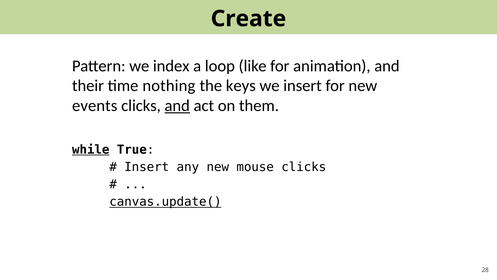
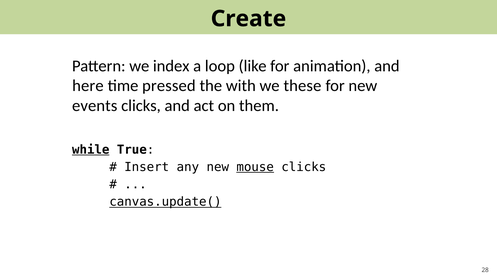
their: their -> here (88, 86)
nothing: nothing -> pressed (169, 86)
keys: keys -> with (241, 86)
we insert: insert -> these (302, 86)
and underline: present -> none (177, 106)
mouse underline: none -> present (255, 167)
